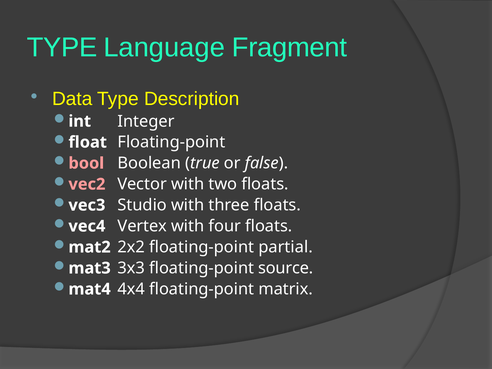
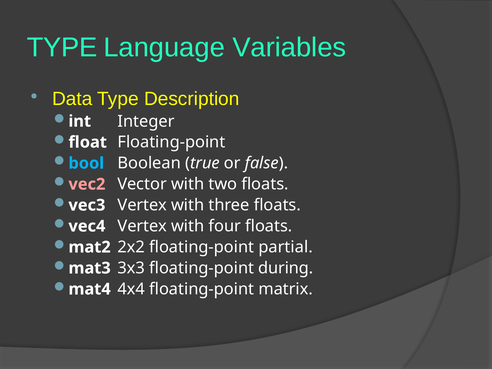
Fragment: Fragment -> Variables (289, 47)
bool colour: pink -> light blue (86, 163)
vec3 Studio: Studio -> Vertex (142, 205)
source: source -> during (286, 268)
